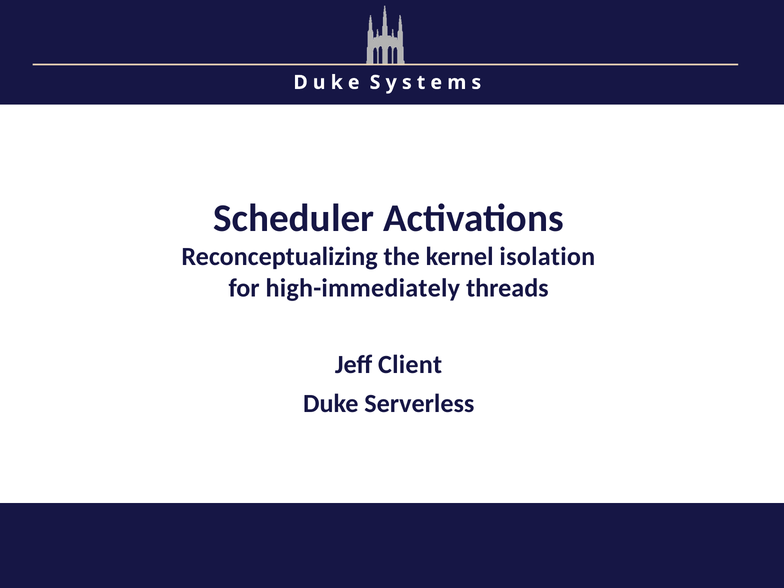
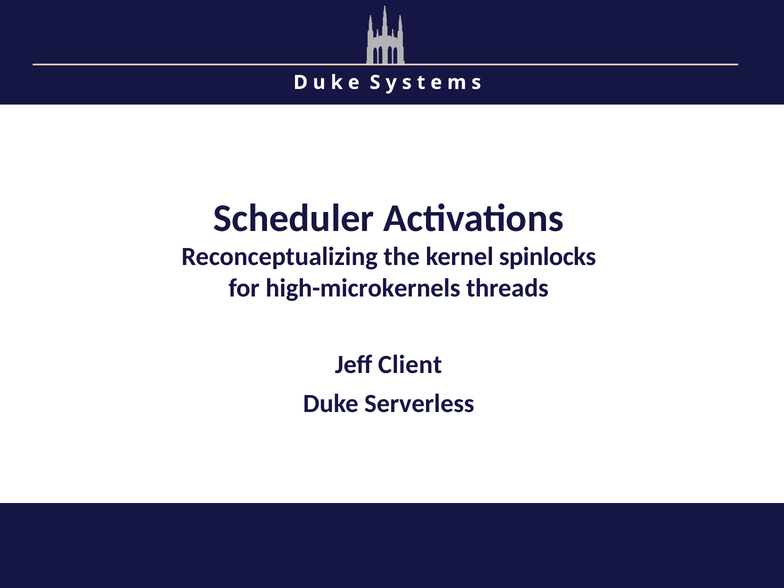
isolation: isolation -> spinlocks (548, 257)
high-immediately: high-immediately -> high-microkernels (363, 288)
